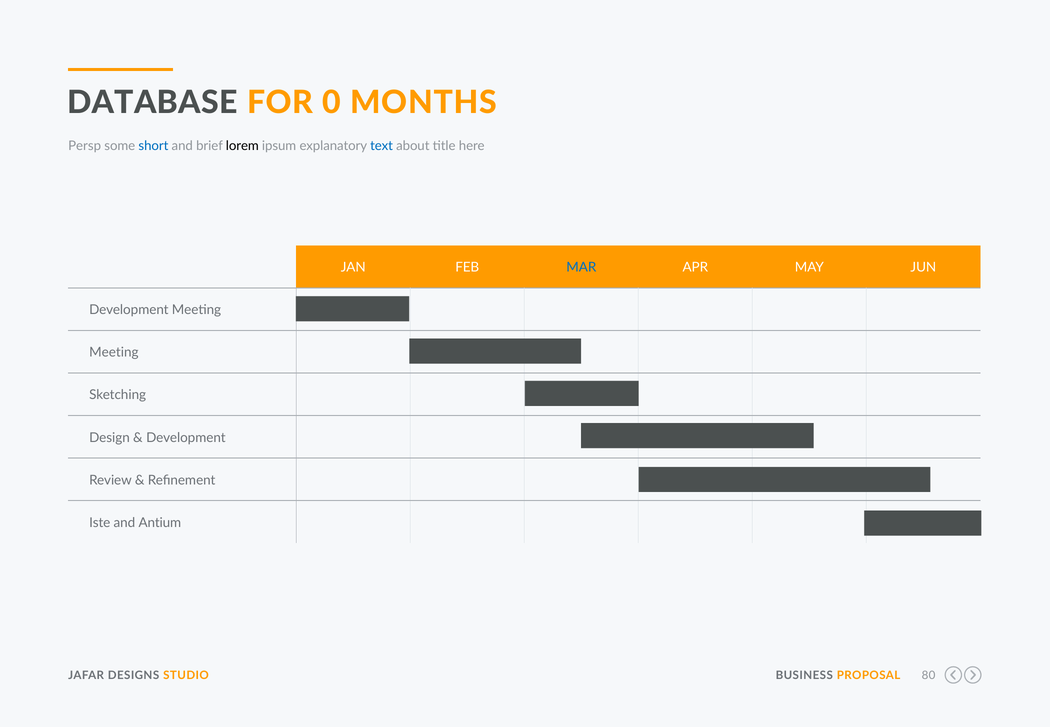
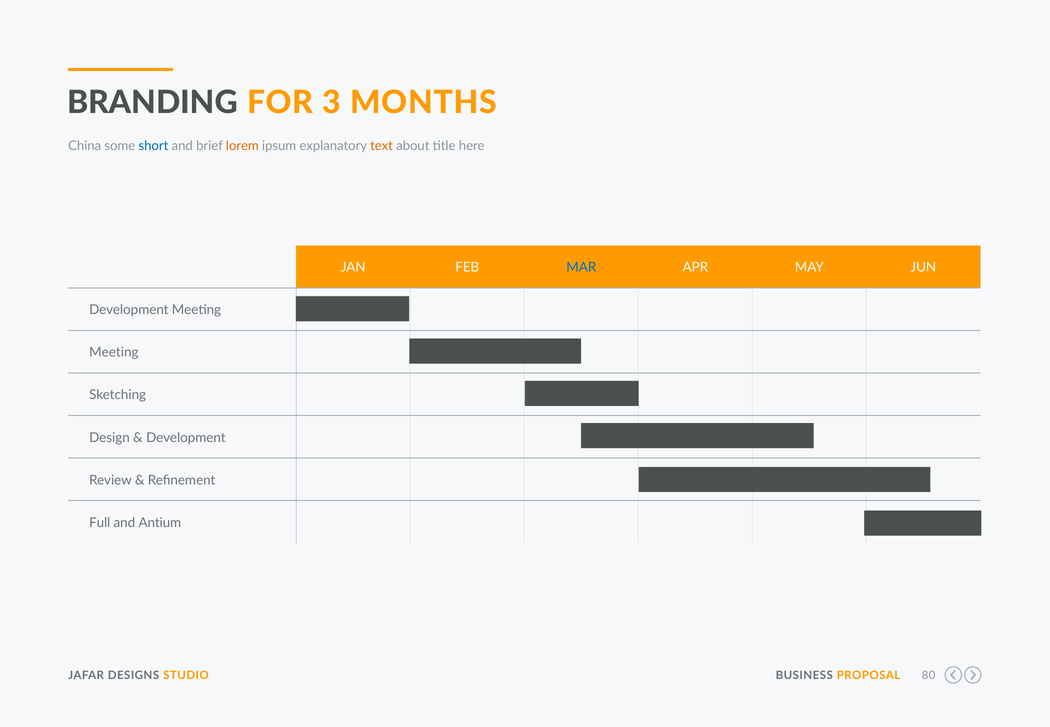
DATABASE: DATABASE -> BRANDING (152, 103)
0: 0 -> 3 (332, 103)
Persp: Persp -> China (85, 146)
lorem colour: black -> orange (242, 146)
text colour: blue -> orange (382, 146)
Iste: Iste -> Full (100, 523)
